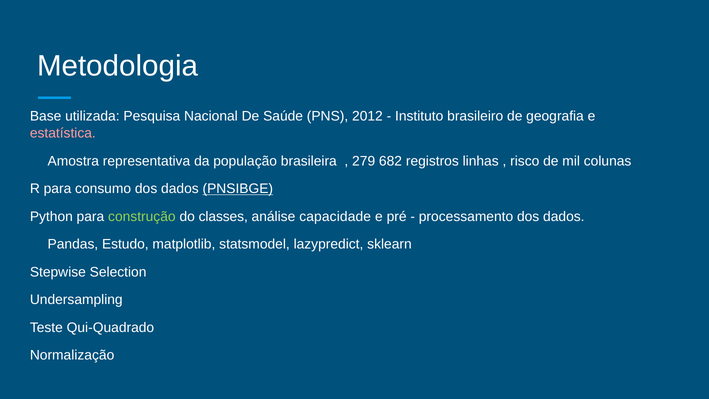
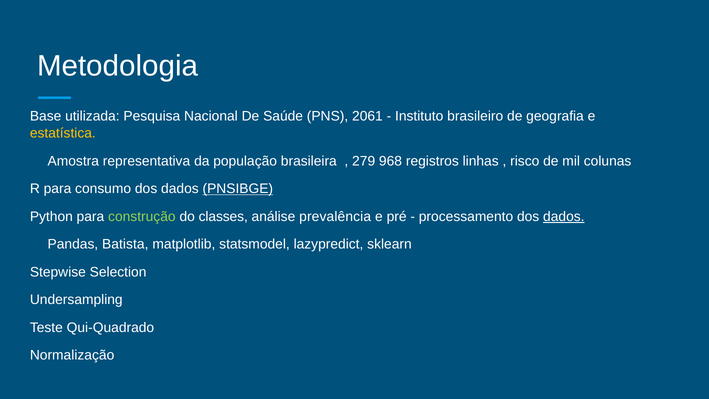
2012: 2012 -> 2061 (367, 116)
estatística colour: pink -> yellow (63, 133)
682: 682 -> 968 (391, 161)
capacidade: capacidade -> prevalência (335, 216)
dados underline: none -> present (564, 216)
Estudo: Estudo -> Batista (125, 244)
